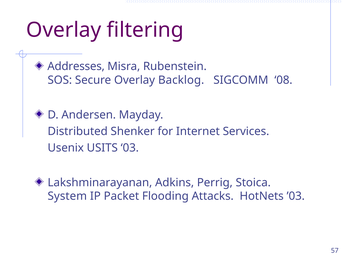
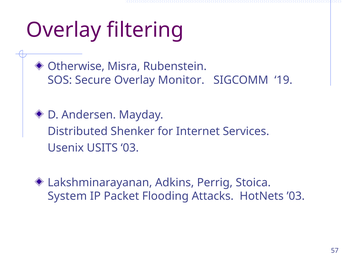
Addresses: Addresses -> Otherwise (76, 66)
Backlog: Backlog -> Monitor (181, 80)
08: 08 -> 19 (283, 80)
